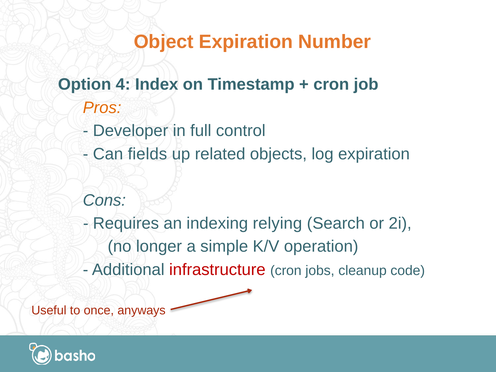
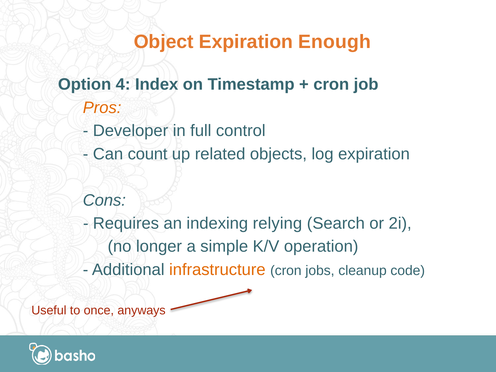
Number: Number -> Enough (335, 42)
fields: fields -> count (148, 154)
infrastructure colour: red -> orange (217, 270)
